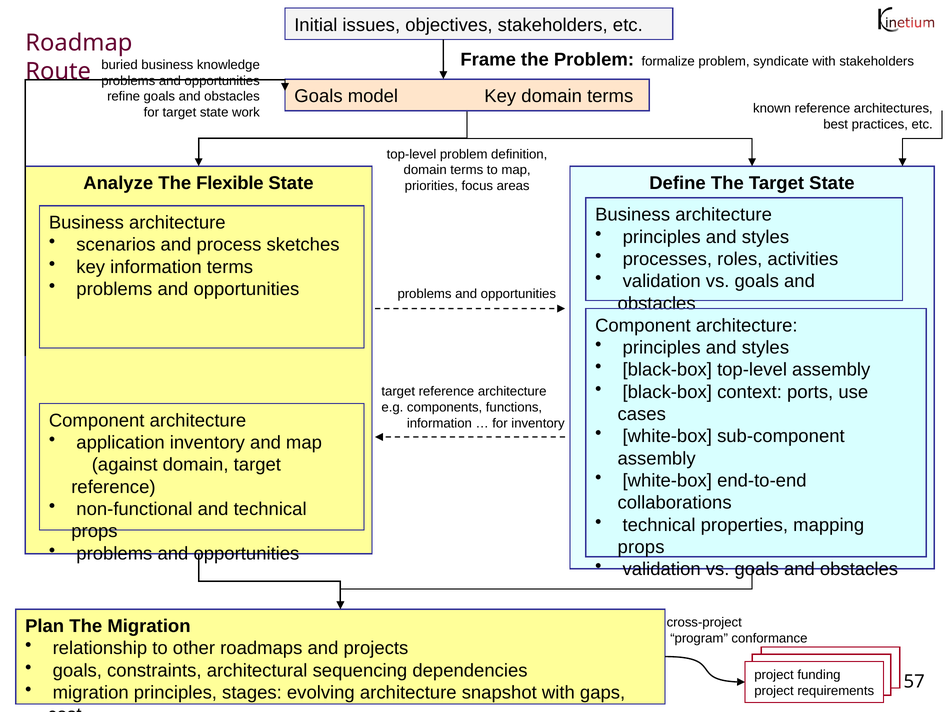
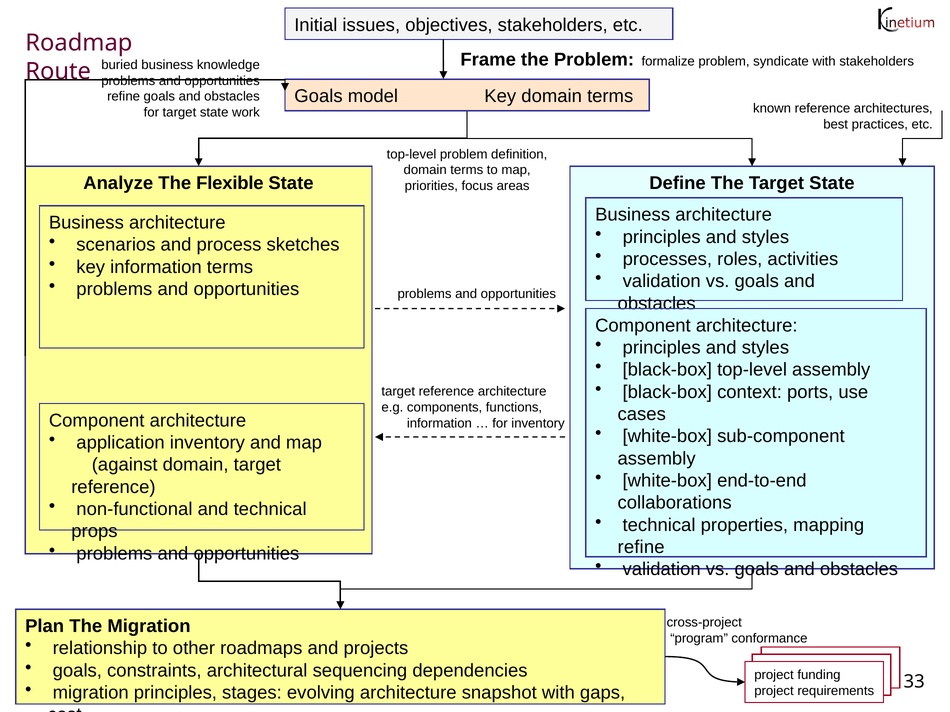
props: props -> refine (641, 548)
57: 57 -> 33 (914, 682)
